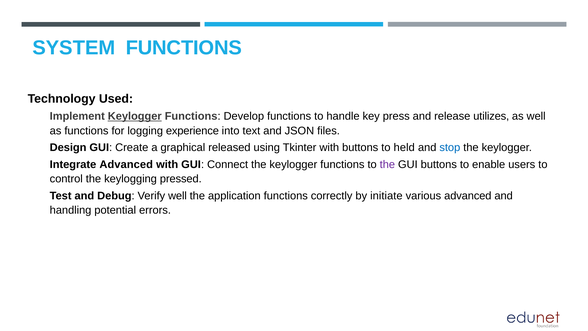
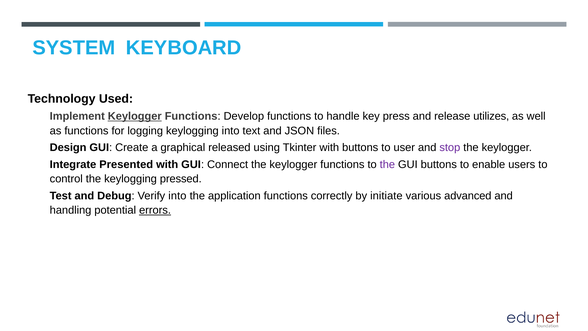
SYSTEM FUNCTIONS: FUNCTIONS -> KEYBOARD (184, 48)
logging experience: experience -> keylogging (192, 131)
held: held -> user (404, 148)
stop colour: blue -> purple (450, 148)
Advanced: Advanced -> Presented (126, 164)
Verify well: well -> into (177, 196)
errors underline: none -> present (155, 210)
